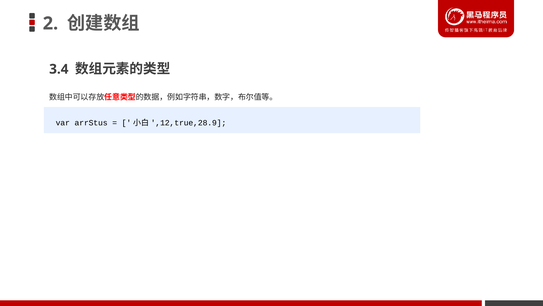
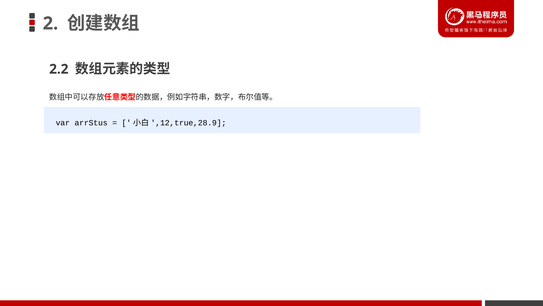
3.4: 3.4 -> 2.2 (59, 69)
